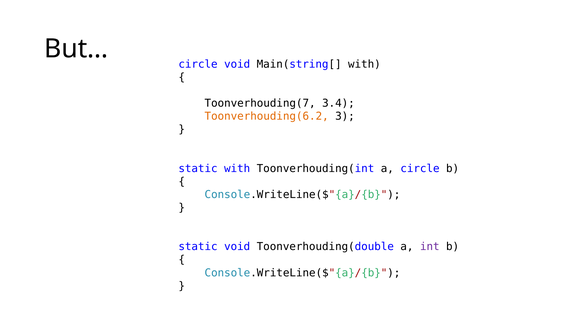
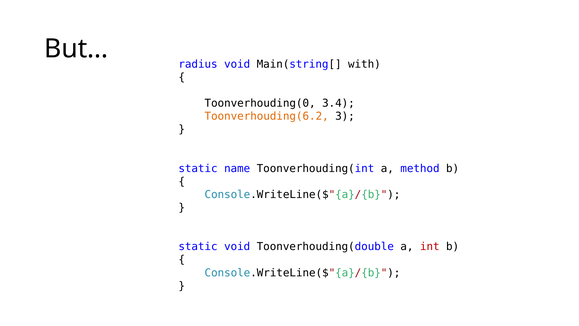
But… circle: circle -> radius (198, 64)
Toonverhouding(7: Toonverhouding(7 -> Toonverhouding(0 (260, 103)
static with: with -> name (237, 168)
a circle: circle -> method (420, 168)
int colour: purple -> red (430, 246)
